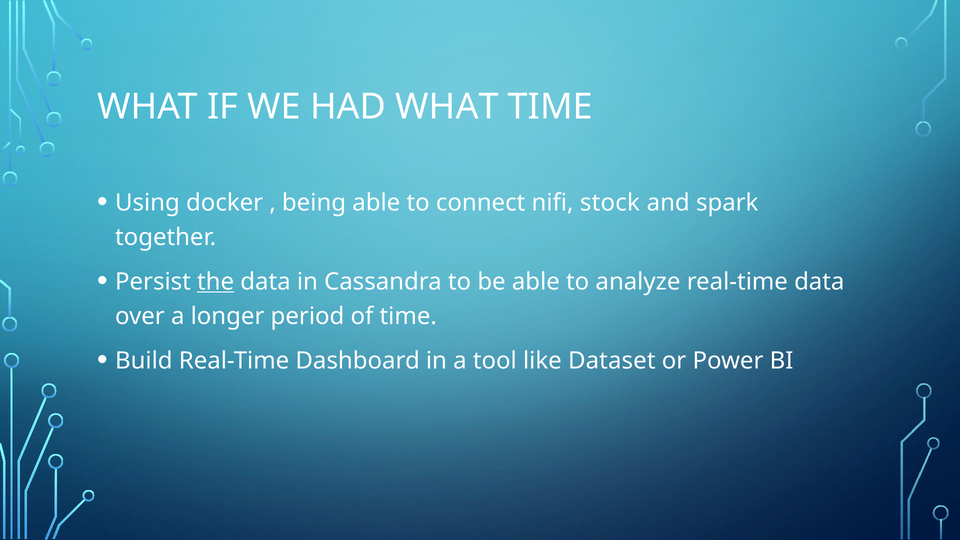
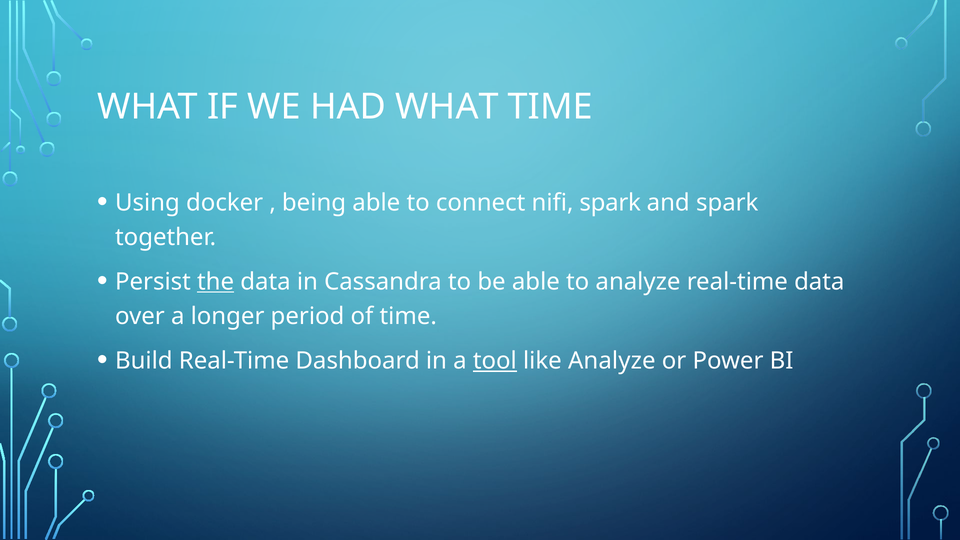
nifi stock: stock -> spark (610, 203)
tool underline: none -> present (495, 361)
like Dataset: Dataset -> Analyze (612, 361)
